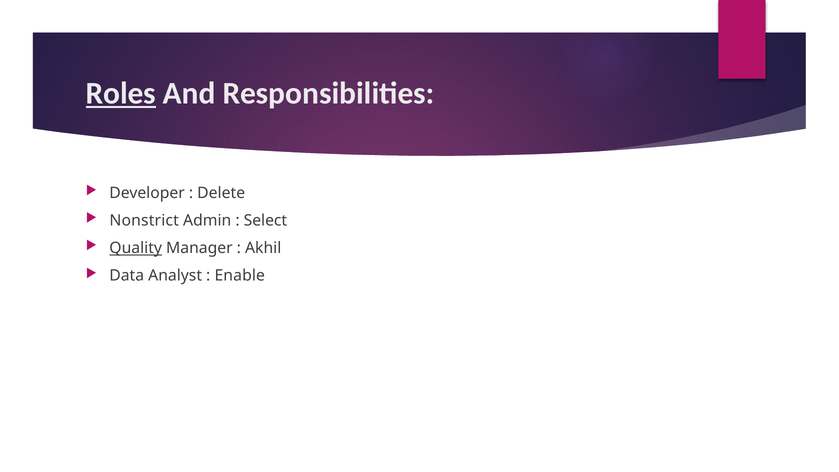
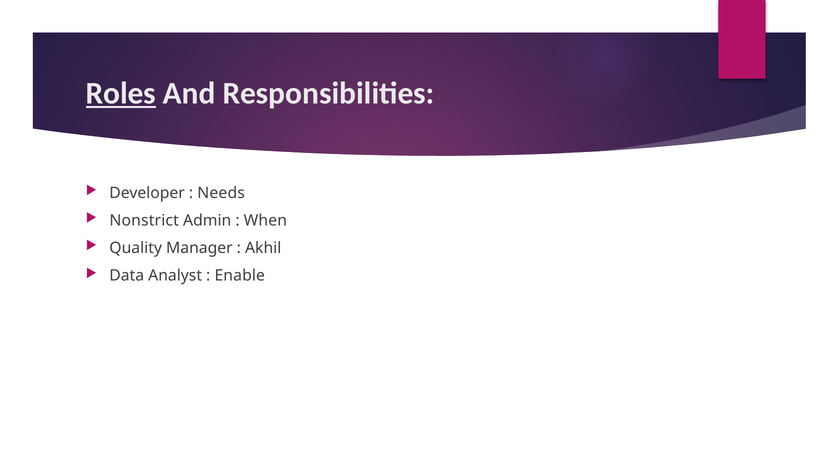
Delete: Delete -> Needs (221, 193)
Select: Select -> When (265, 220)
Quality underline: present -> none (136, 248)
